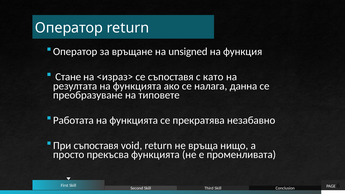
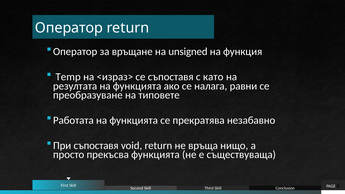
Стане: Стане -> Temp (68, 77)
данна: данна -> равни (243, 86)
променливата: променливата -> съществуваща (241, 155)
